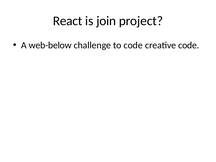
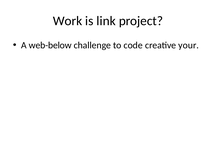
React: React -> Work (68, 21)
join: join -> link (106, 21)
creative code: code -> your (189, 45)
